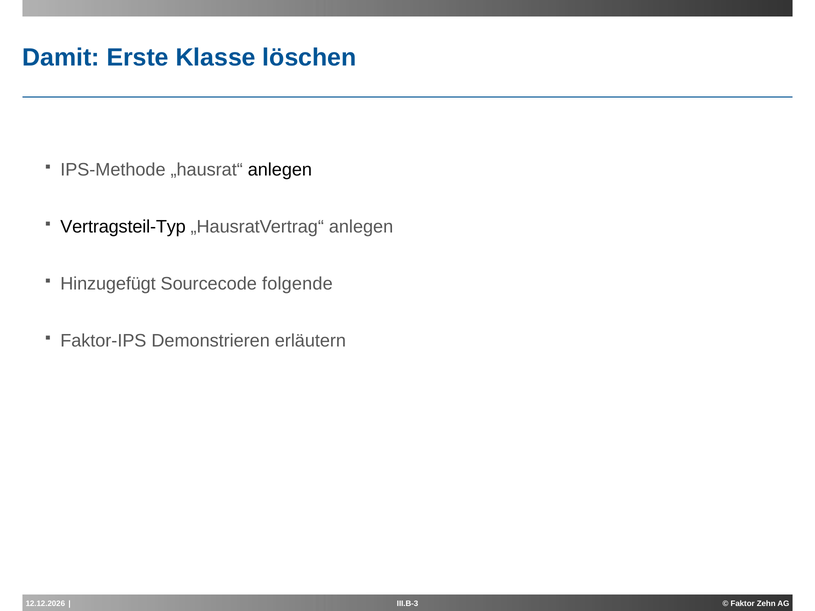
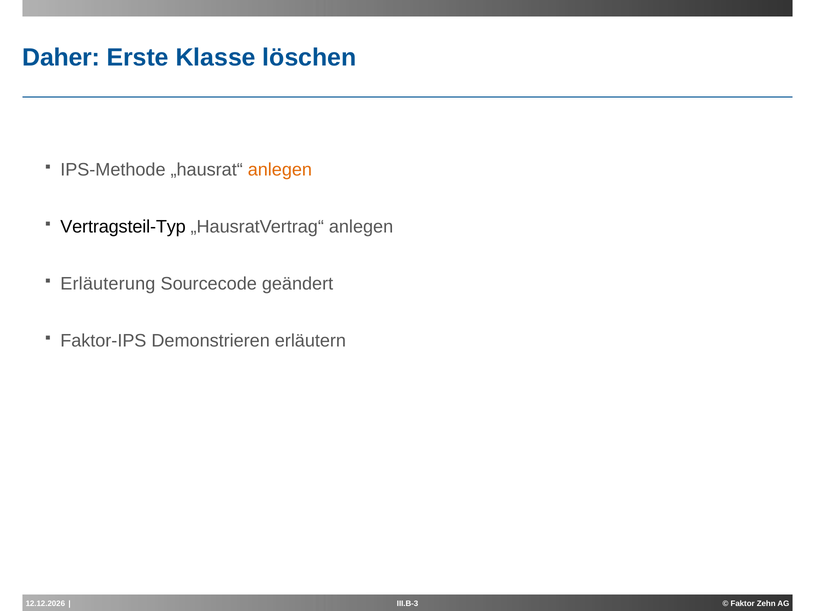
Damit: Damit -> Daher (61, 58)
anlegen colour: black -> orange (280, 170)
Hinzugefügt: Hinzugefügt -> Erläuterung (108, 284)
folgende: folgende -> geändert (298, 284)
